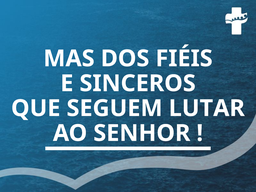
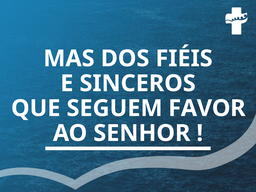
LUTAR: LUTAR -> FAVOR (207, 108)
